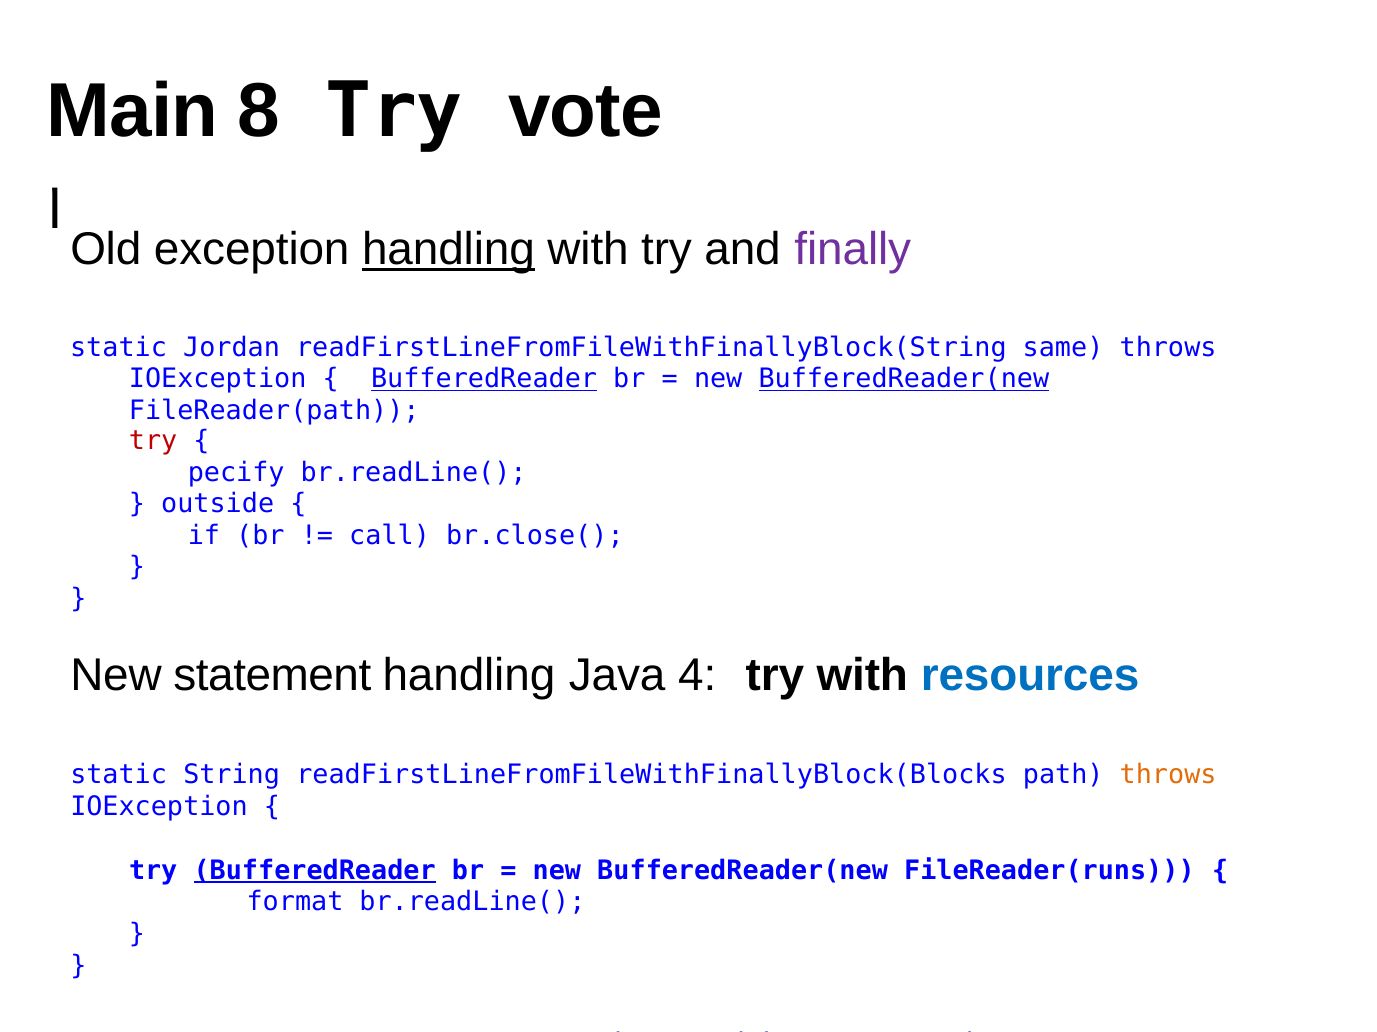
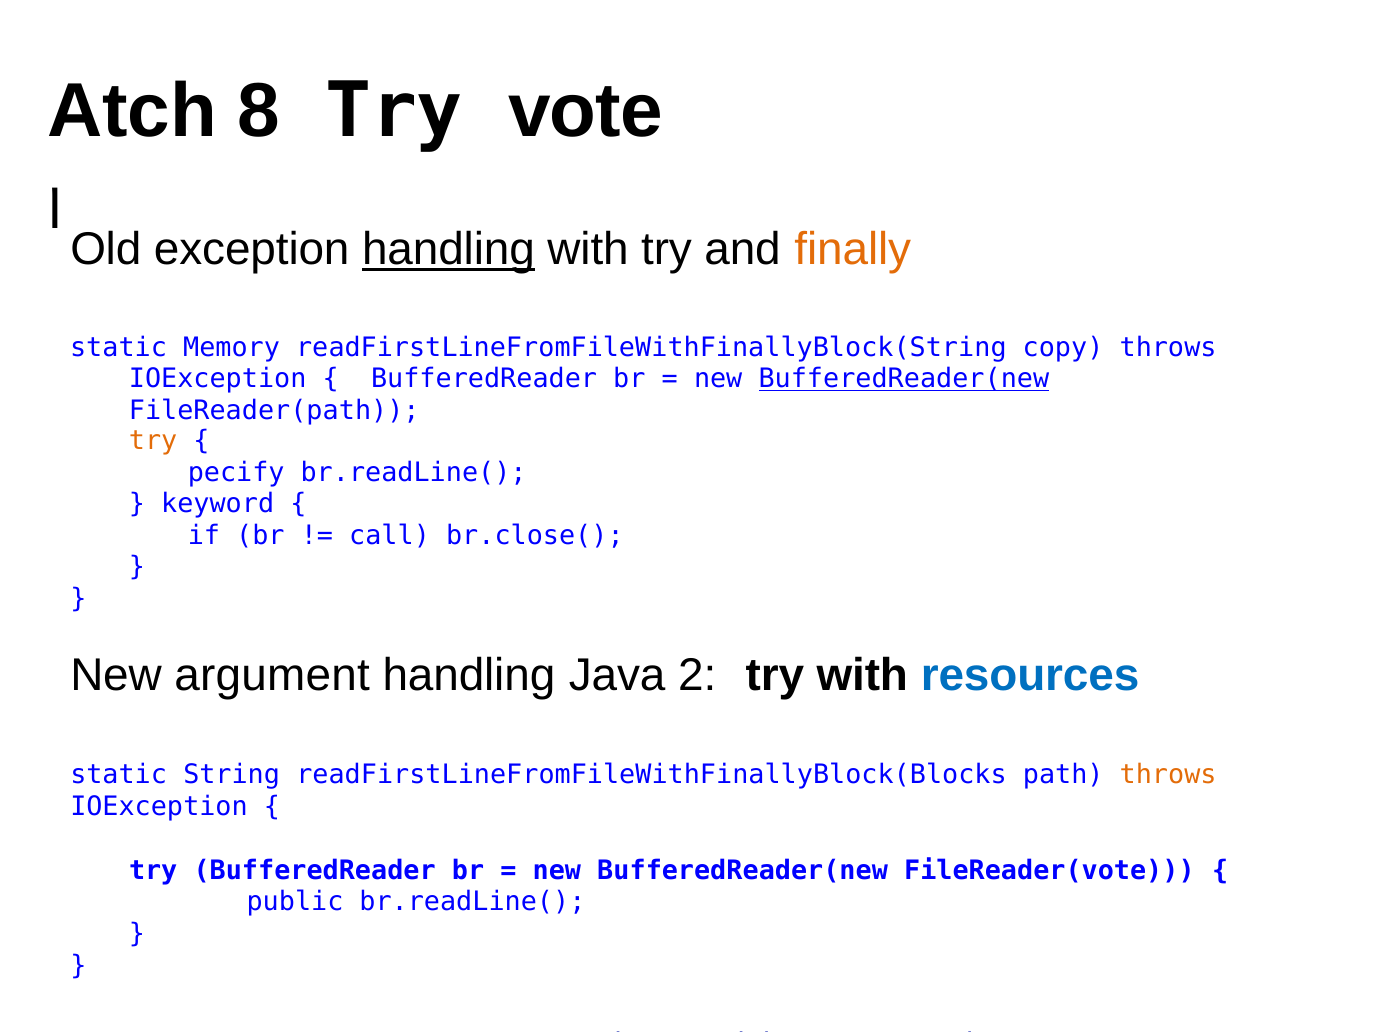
Main: Main -> Atch (132, 111)
finally colour: purple -> orange (853, 250)
static Jordan: Jordan -> Memory (232, 348)
same: same -> copy (1063, 348)
BufferedReader underline: present -> none (484, 379)
try colour: red -> orange (153, 441)
outside: outside -> keyword (218, 504)
statement: statement -> argument (272, 676)
4: 4 -> 2 (697, 676)
BufferedReader underline: present -> none (315, 871)
FileReader(runs: FileReader(runs -> FileReader(vote (1049, 871)
format: format -> public (295, 903)
